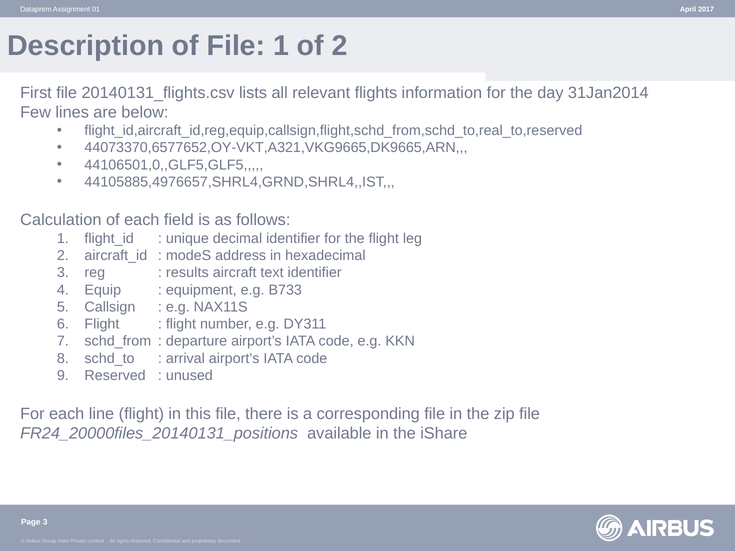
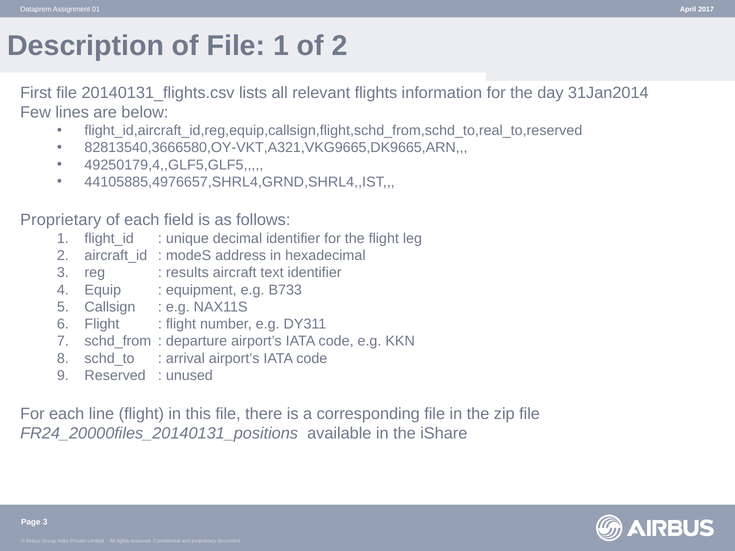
44073370,6577652,OY-VKT,A321,VKG9665,DK9665,ARN: 44073370,6577652,OY-VKT,A321,VKG9665,DK9665,ARN -> 82813540,3666580,OY-VKT,A321,VKG9665,DK9665,ARN (276, 148)
44106501,0,,GLF5,GLF5: 44106501,0,,GLF5,GLF5 -> 49250179,4,,GLF5,GLF5 (174, 165)
Calculation: Calculation -> Proprietary (61, 220)
